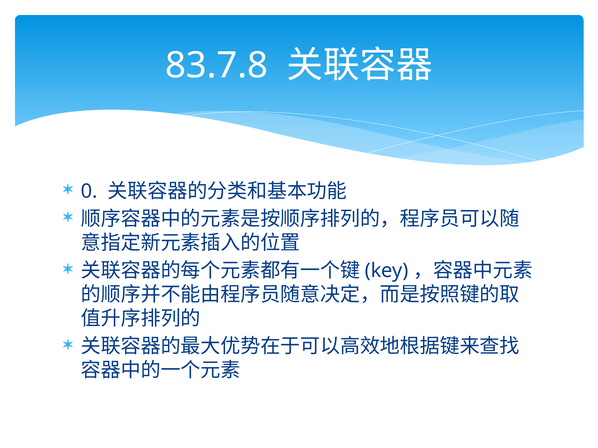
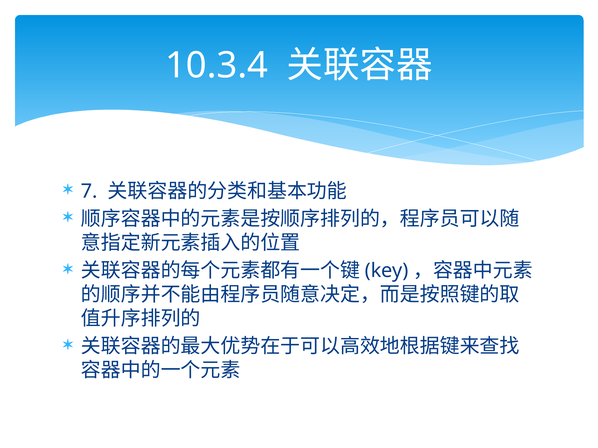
83.7.8: 83.7.8 -> 10.3.4 (217, 66)
0: 0 -> 7 (89, 191)
